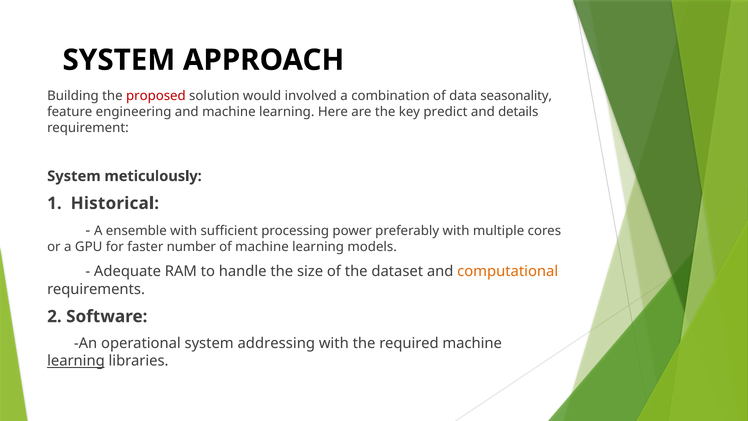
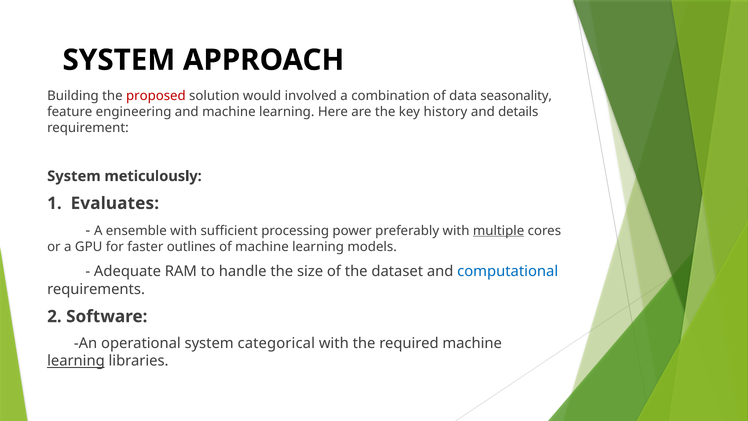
predict: predict -> history (445, 112)
Historical: Historical -> Evaluates (115, 203)
multiple underline: none -> present (499, 230)
number: number -> outlines (191, 247)
computational colour: orange -> blue (508, 271)
addressing: addressing -> categorical (276, 343)
